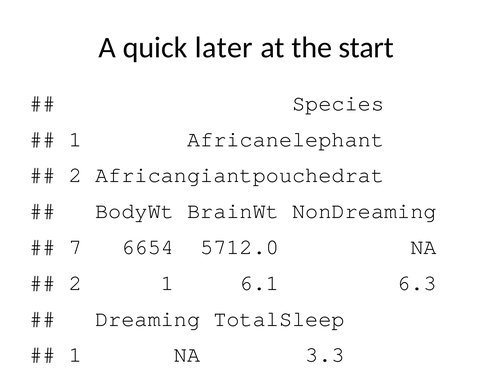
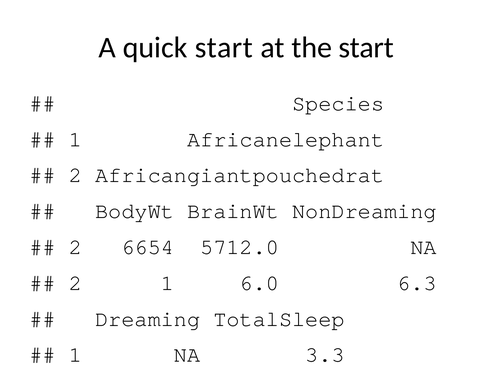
quick later: later -> start (224, 48)
7: 7 -> 2 (75, 247)
6.1: 6.1 -> 6.0 (259, 283)
